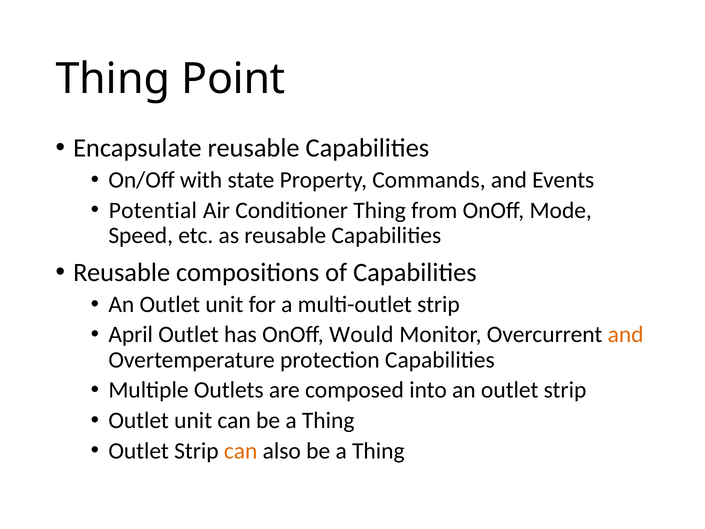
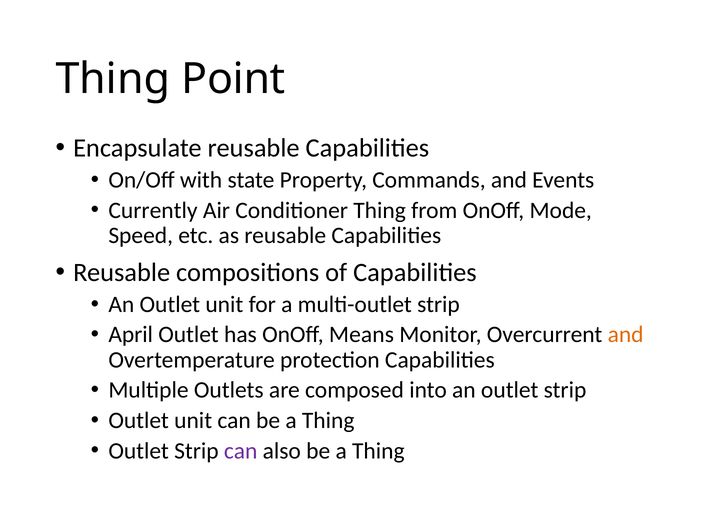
Potential: Potential -> Currently (153, 210)
Would: Would -> Means (361, 334)
can colour: orange -> purple (241, 451)
